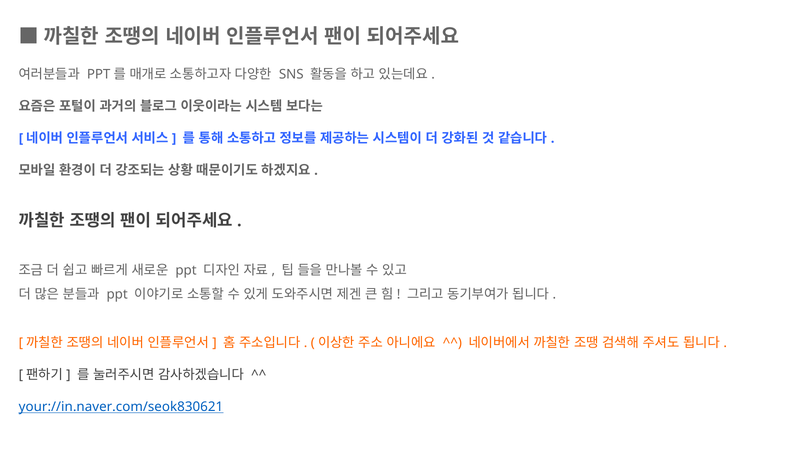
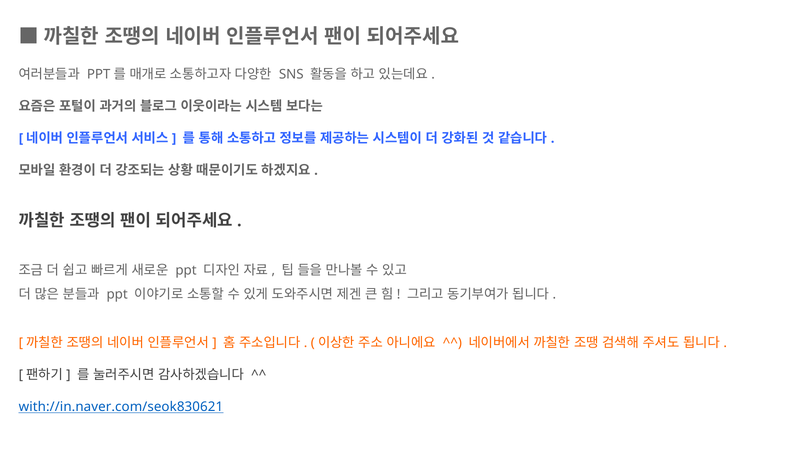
your://in.naver.com/seok830621: your://in.naver.com/seok830621 -> with://in.naver.com/seok830621 (121, 407)
